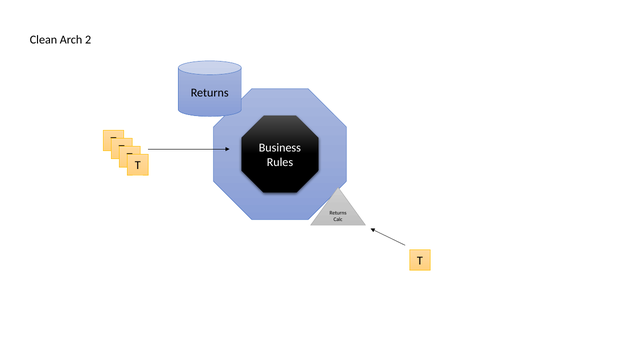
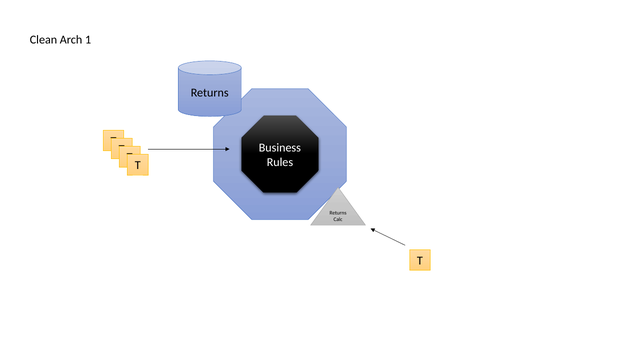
2: 2 -> 1 (88, 40)
